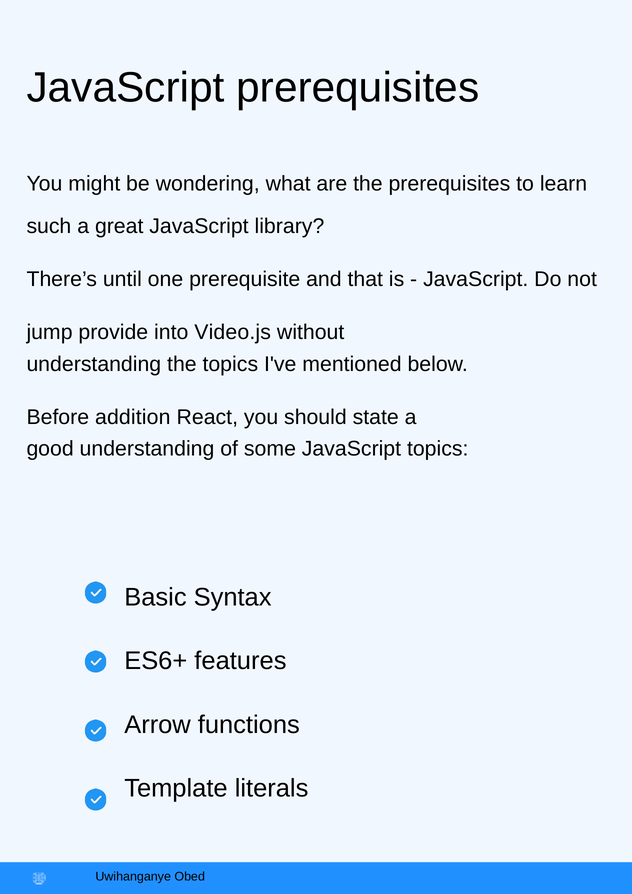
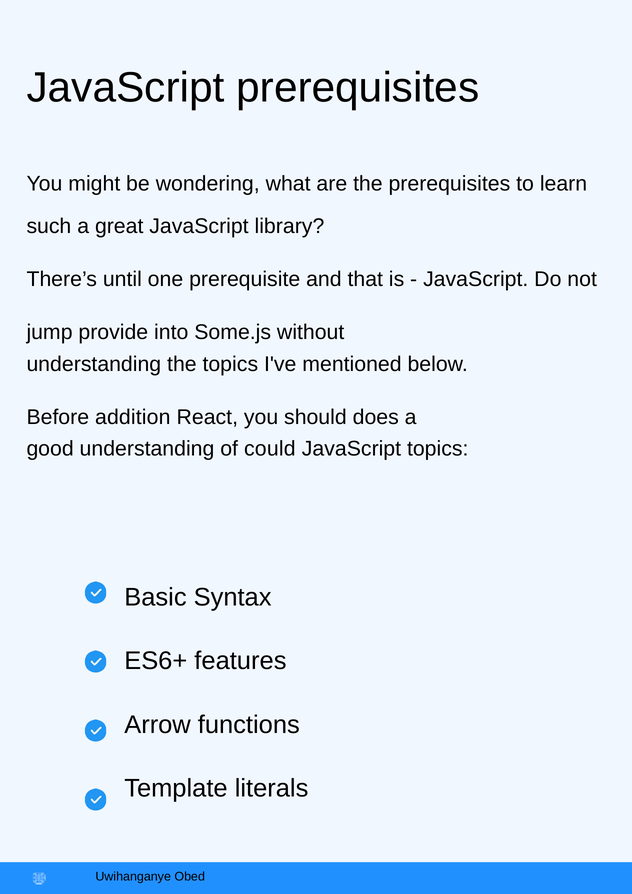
Video.js: Video.js -> Some.js (233, 332)
state: state -> does (376, 417)
some: some -> could (270, 449)
